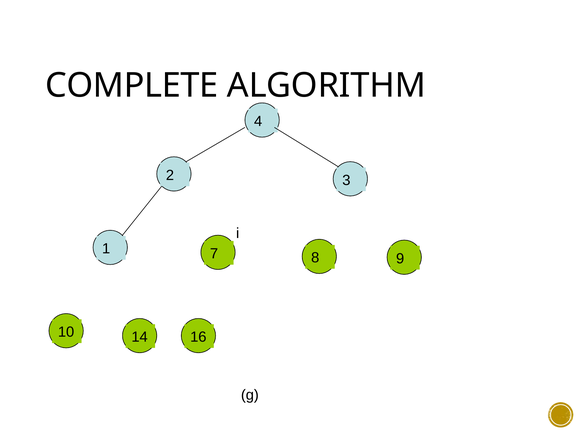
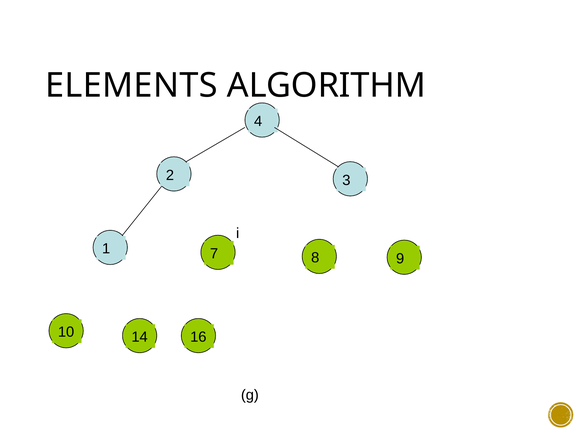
COMPLETE: COMPLETE -> ELEMENTS (131, 86)
